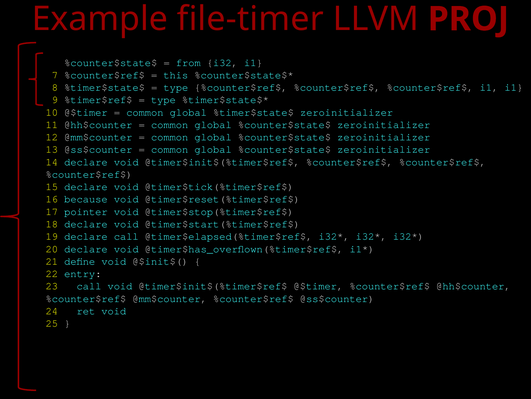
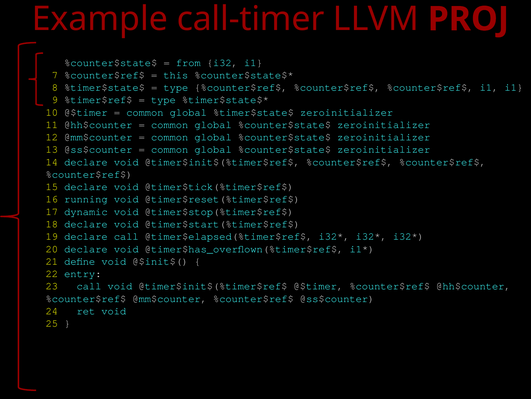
file-timer: file-timer -> call-timer (251, 19)
because: because -> running (86, 199)
pointer: pointer -> dynamic (86, 211)
